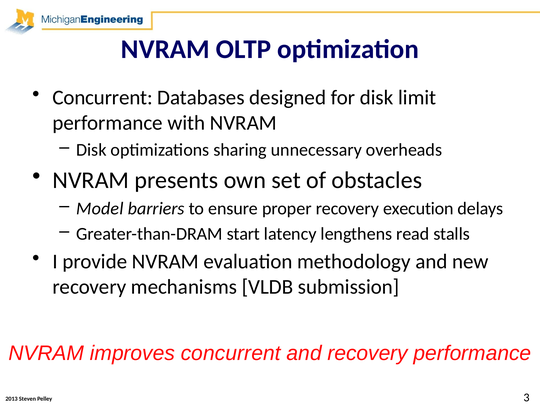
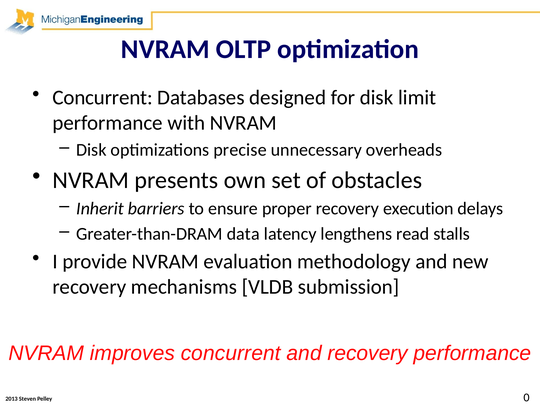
sharing: sharing -> precise (240, 150)
Model: Model -> Inherit (100, 209)
start: start -> data (243, 234)
3: 3 -> 0 (527, 398)
